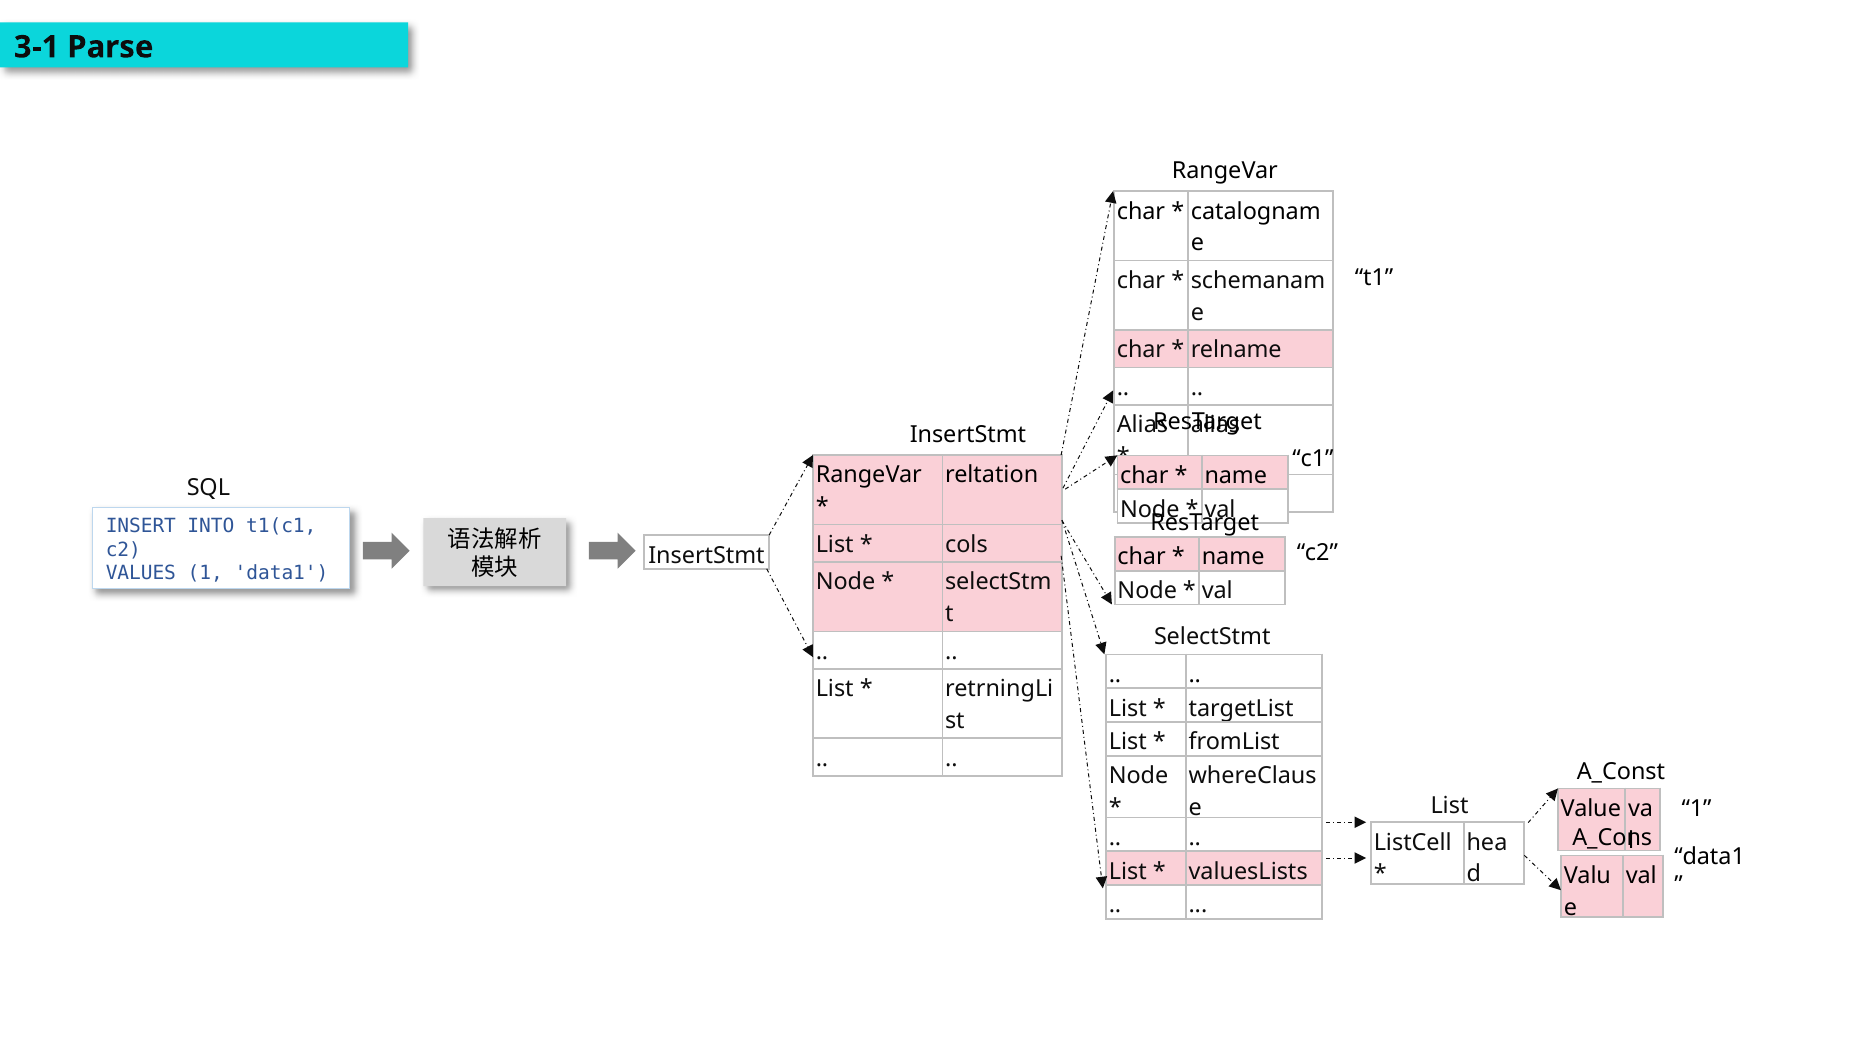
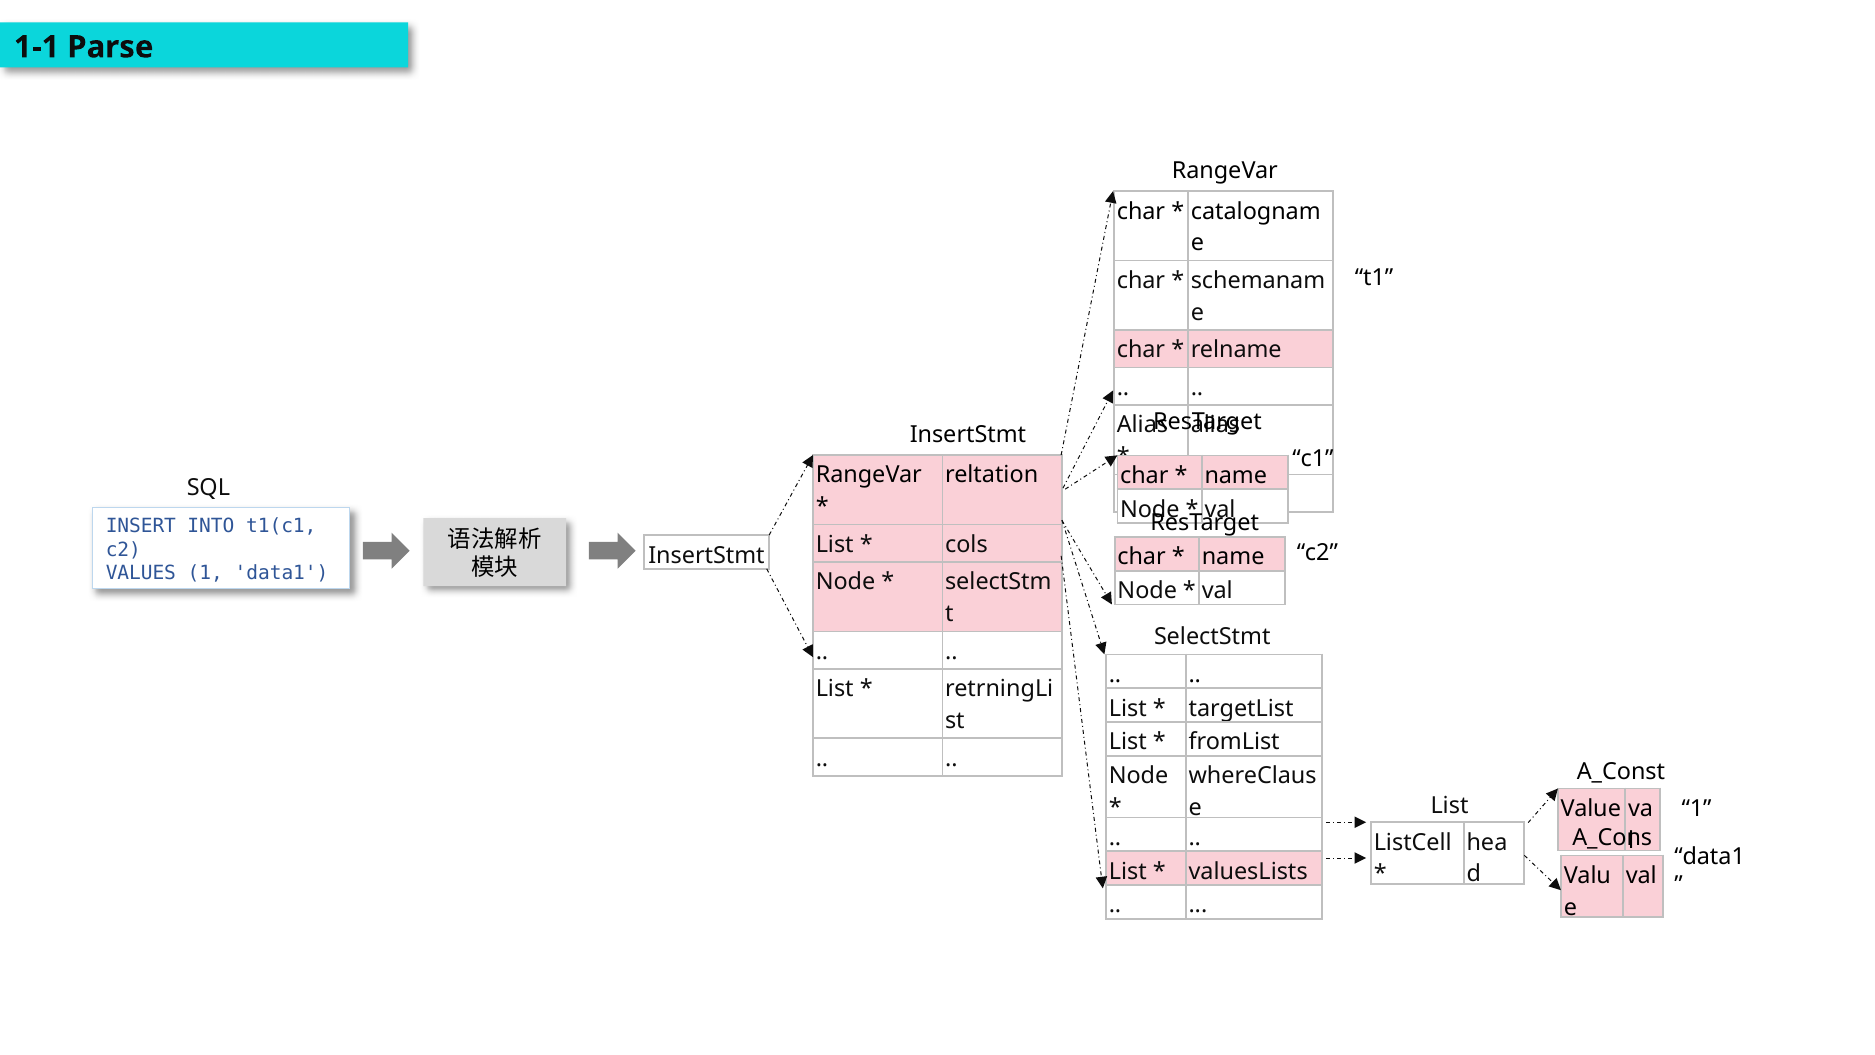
3-1: 3-1 -> 1-1 (37, 47)
